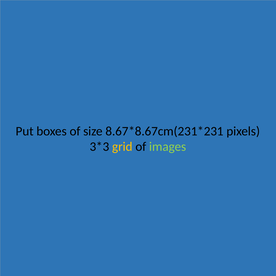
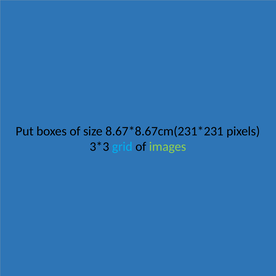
grid colour: yellow -> light blue (122, 147)
